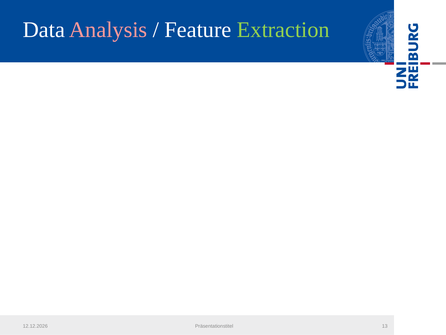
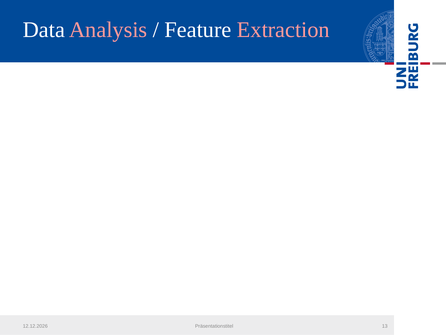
Extraction colour: light green -> pink (283, 30)
